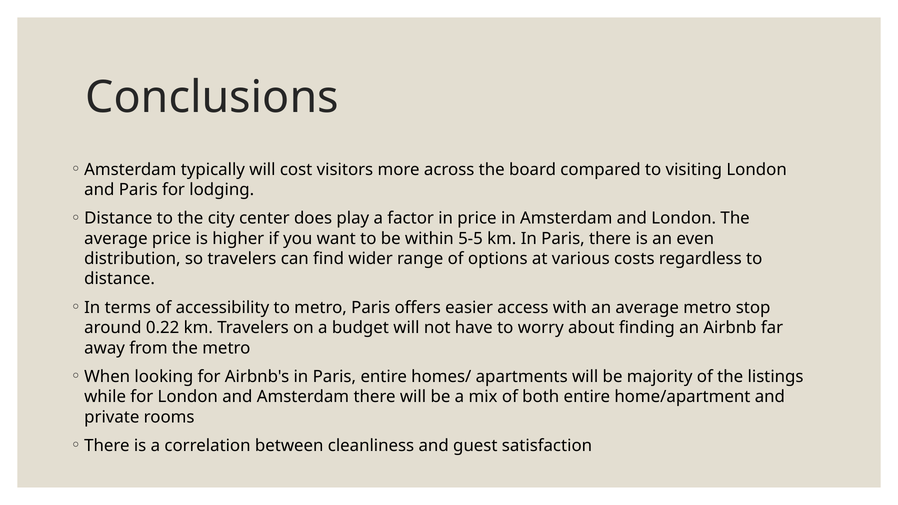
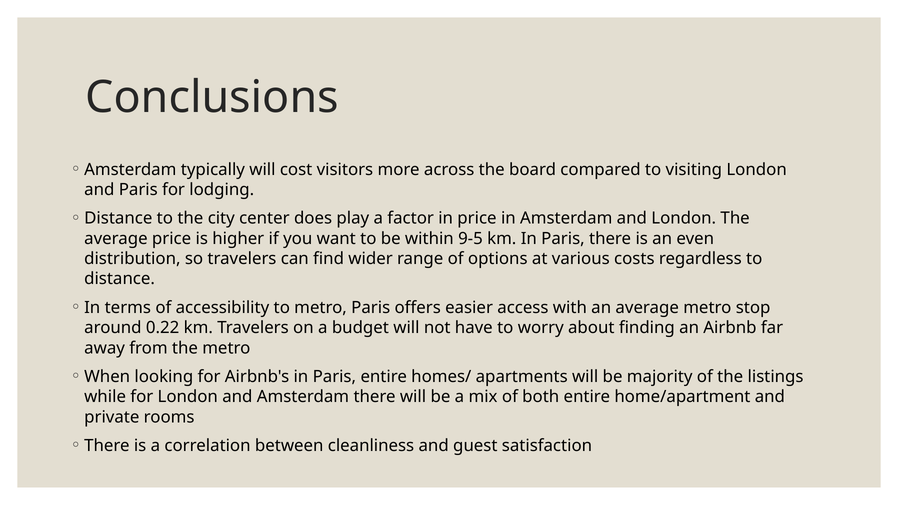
5-5: 5-5 -> 9-5 (470, 239)
